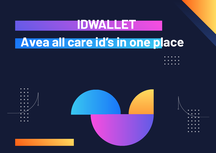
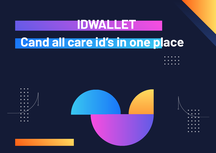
Avea: Avea -> Cand (35, 42)
